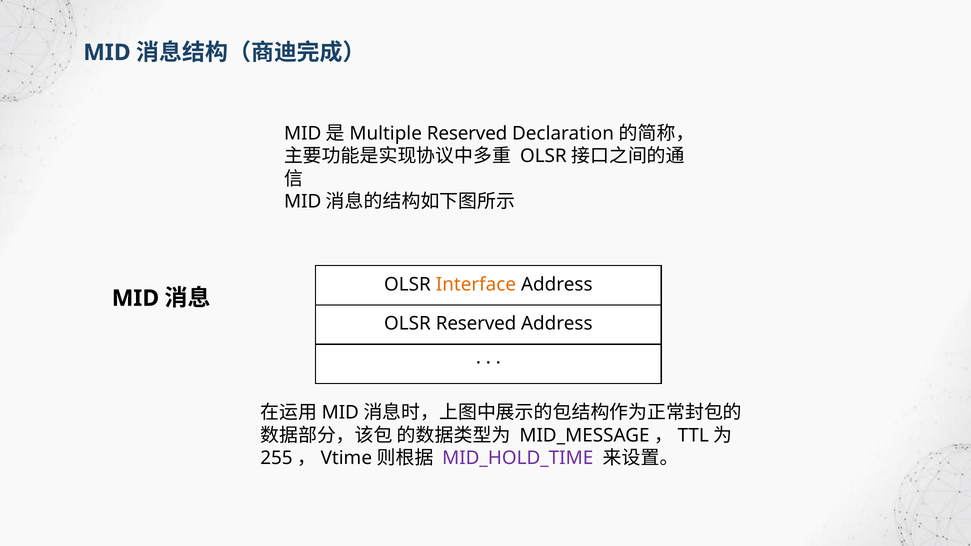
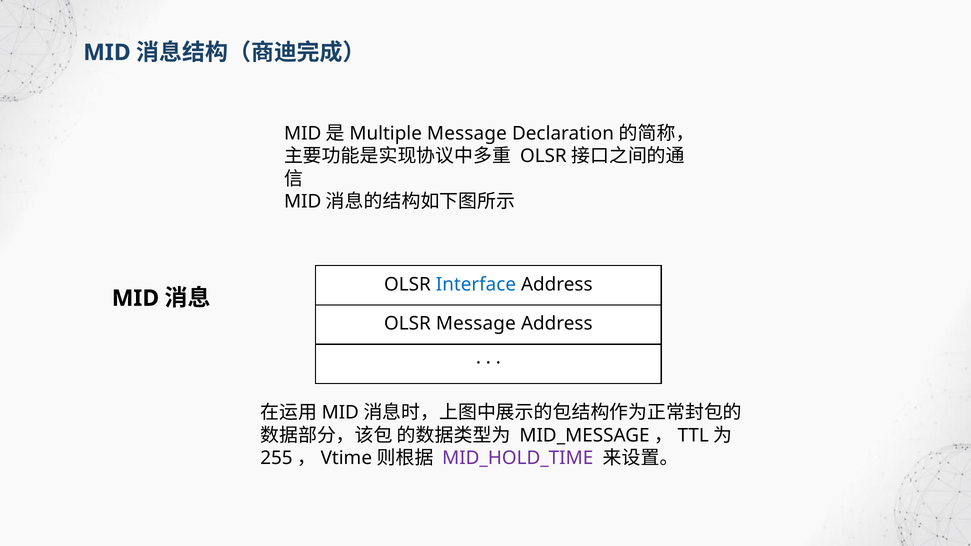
Reserved: Reserved -> Message (467, 134)
Interface colour: orange -> blue (476, 284)
OLSR Reserved: Reserved -> Message (476, 324)
